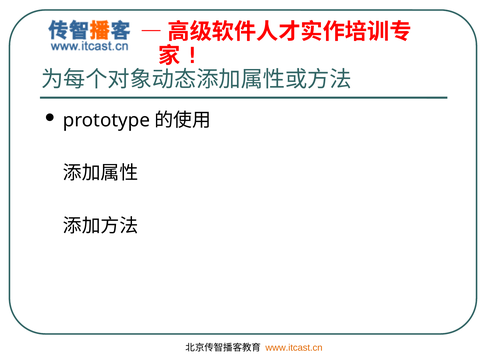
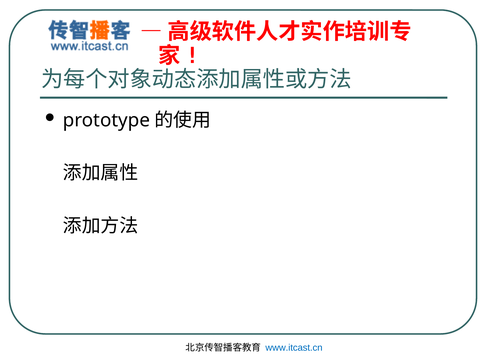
www.itcast.cn colour: orange -> blue (294, 348)
